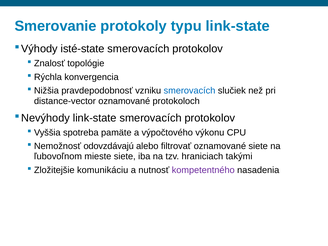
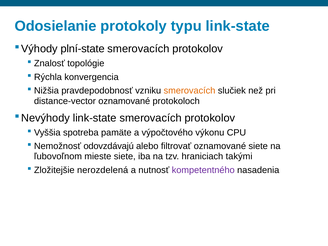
Smerovanie: Smerovanie -> Odosielanie (56, 26)
isté-state: isté-state -> plní-state (83, 49)
smerovacích colour: blue -> orange (190, 91)
komunikáciu: komunikáciu -> nerozdelená (103, 170)
